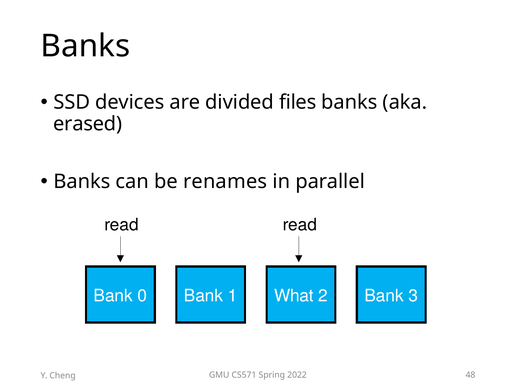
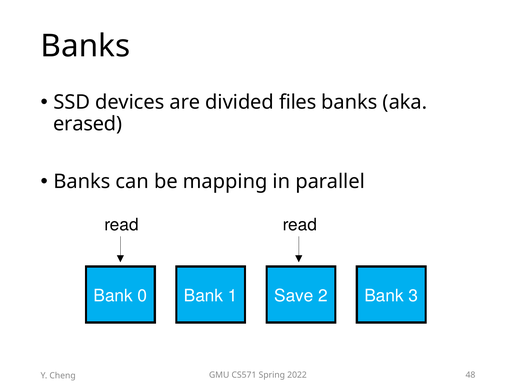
renames: renames -> mapping (225, 182)
What: What -> Save (294, 296)
